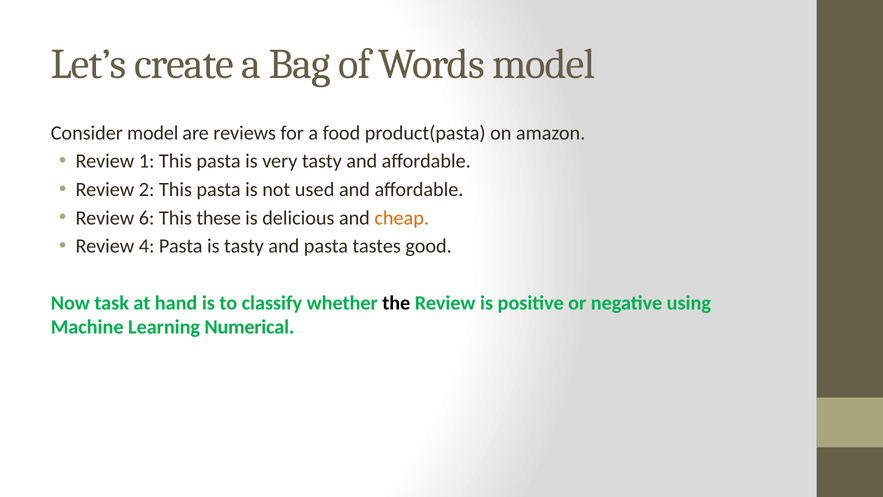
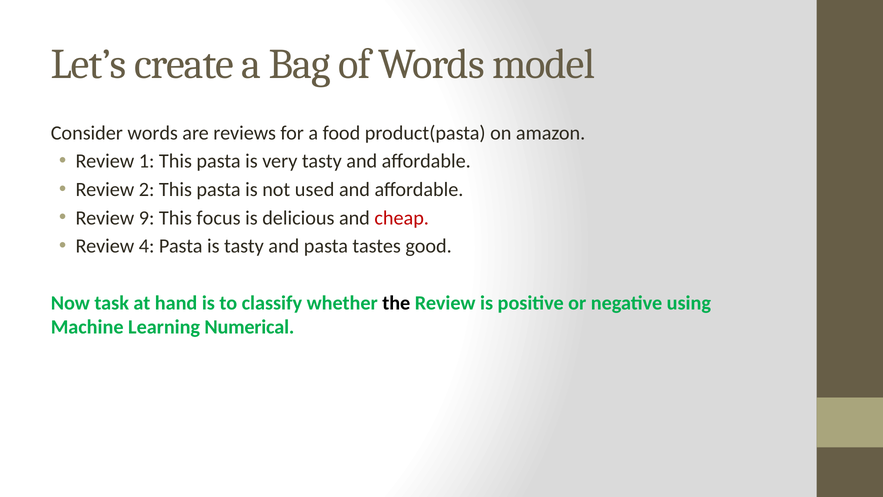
Consider model: model -> words (153, 133)
6: 6 -> 9 (147, 218)
these: these -> focus (219, 218)
cheap colour: orange -> red (402, 218)
